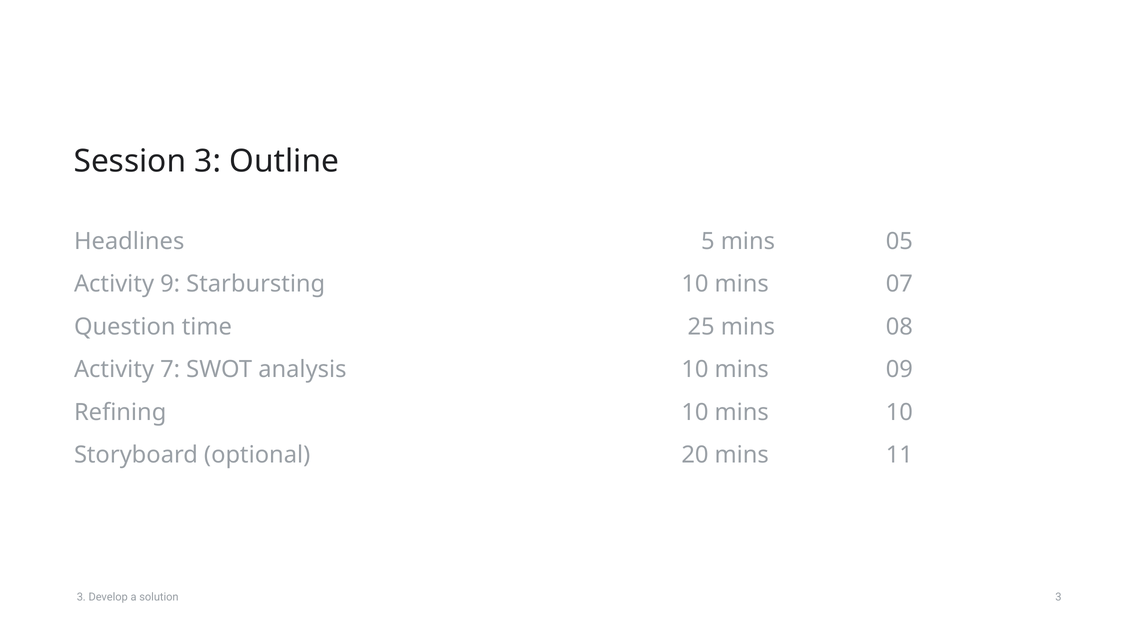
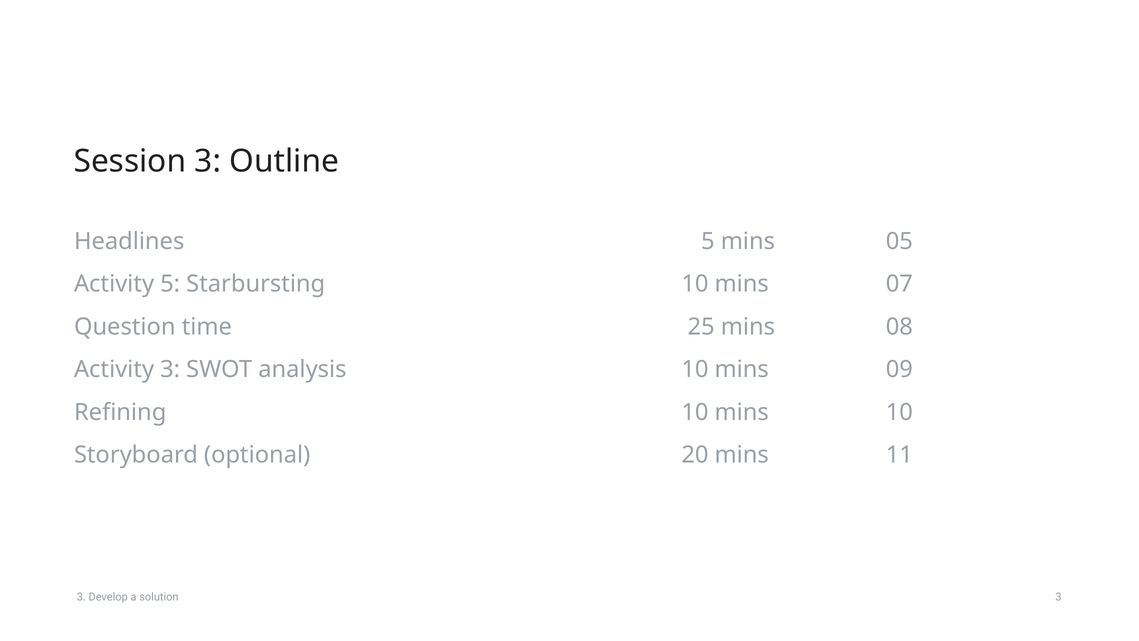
Activity 9: 9 -> 5 (170, 284)
Activity 7: 7 -> 3 (170, 369)
